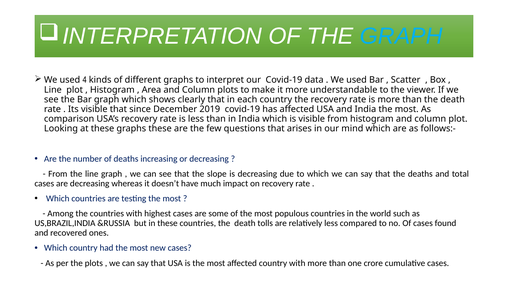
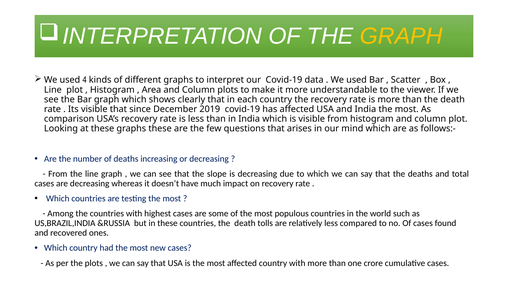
GRAPH colour: light blue -> yellow (401, 36)
